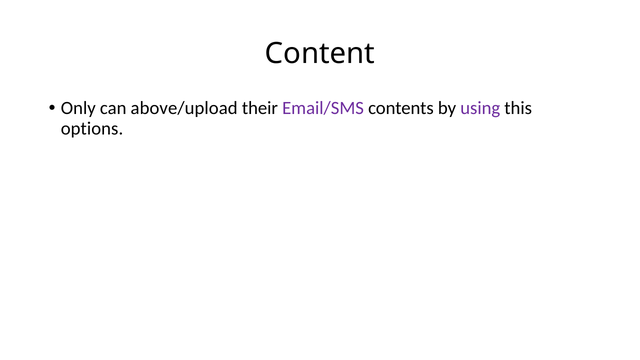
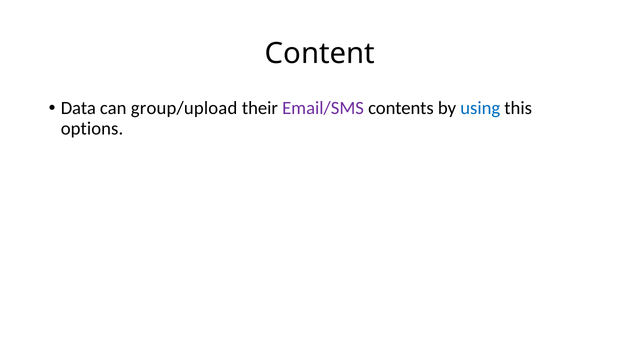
Only: Only -> Data (78, 108)
above/upload: above/upload -> group/upload (184, 108)
using colour: purple -> blue (480, 108)
